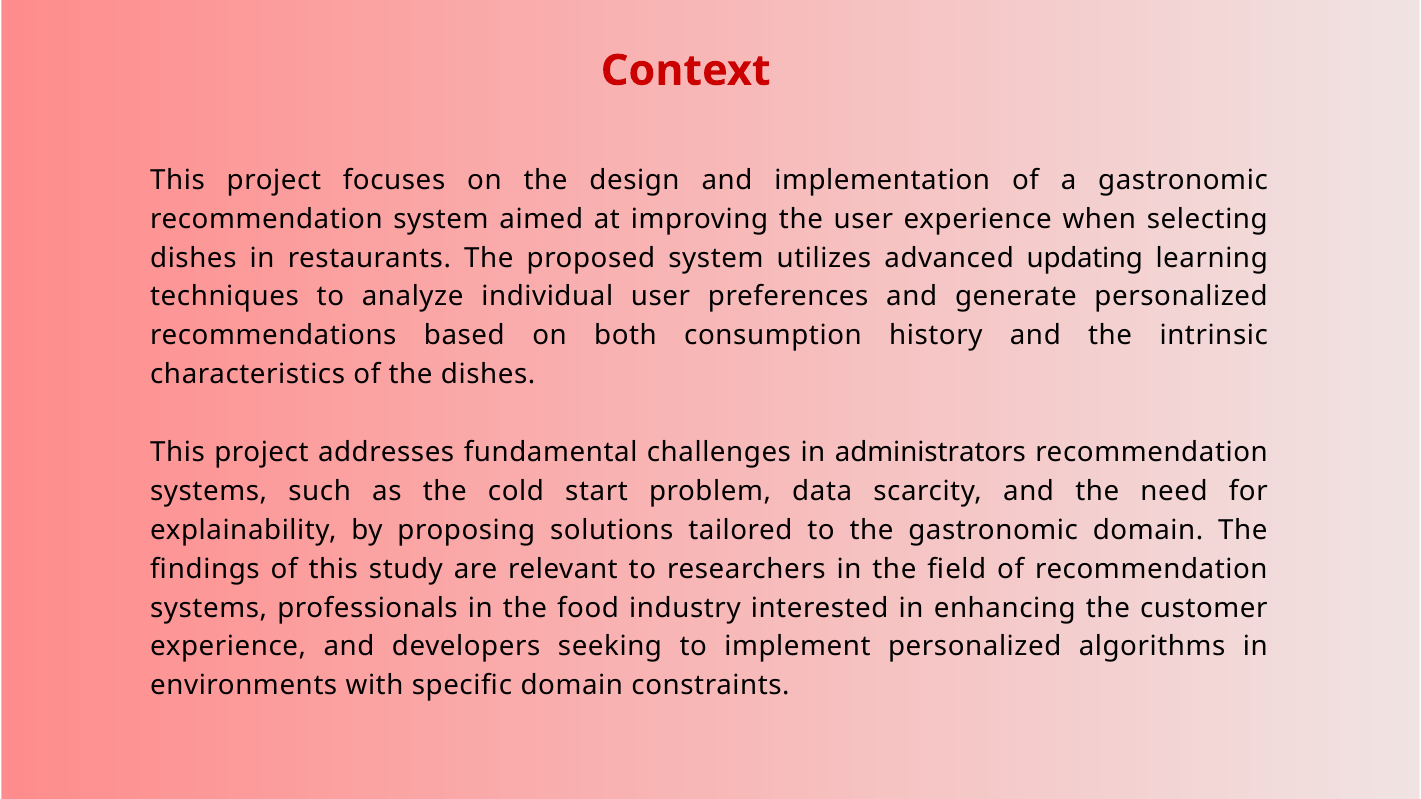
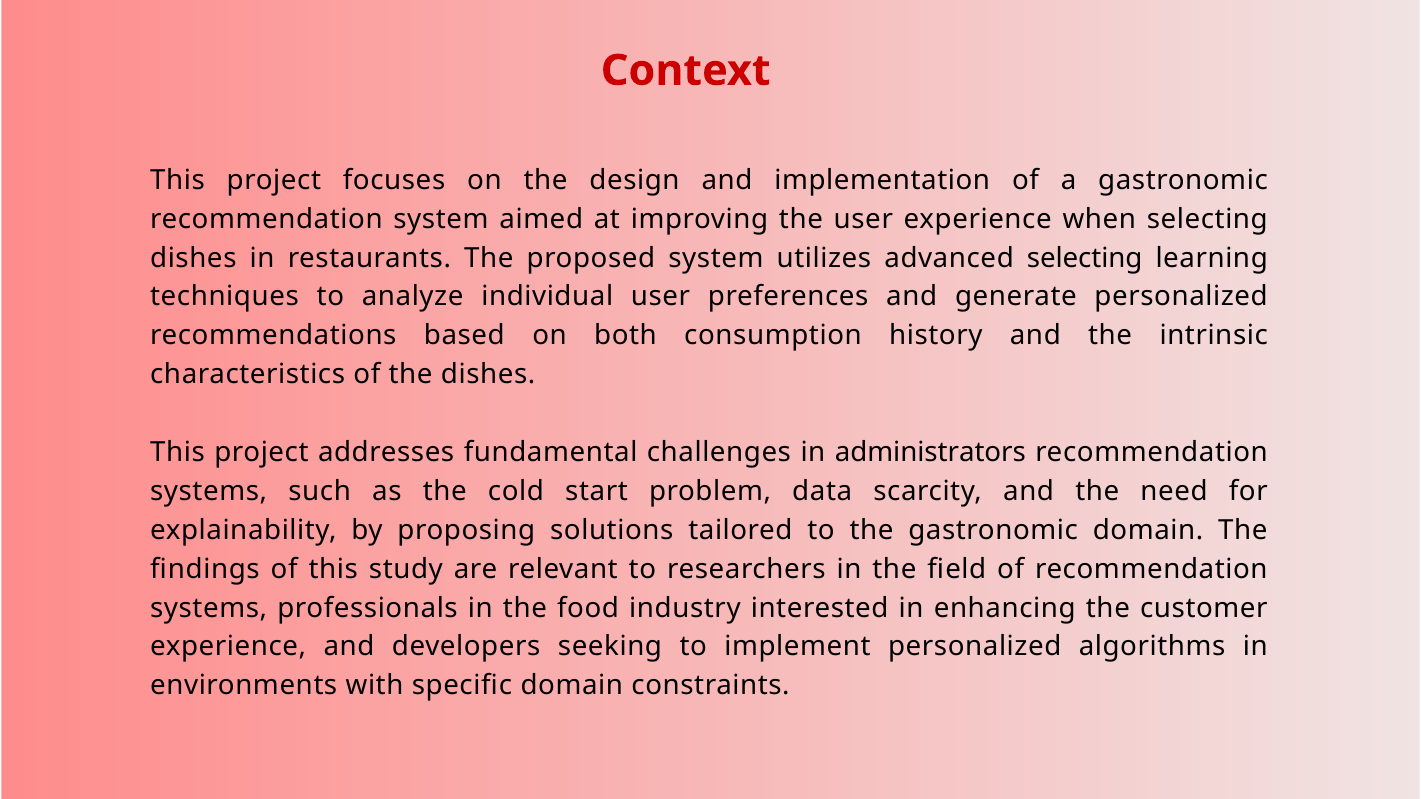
advanced updating: updating -> selecting (1085, 258)
